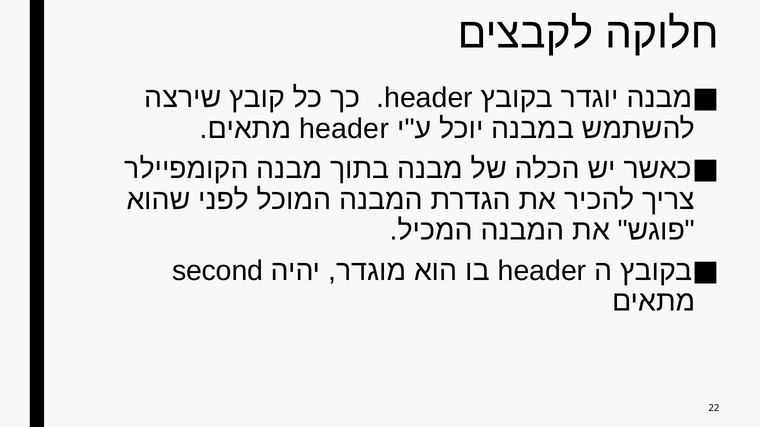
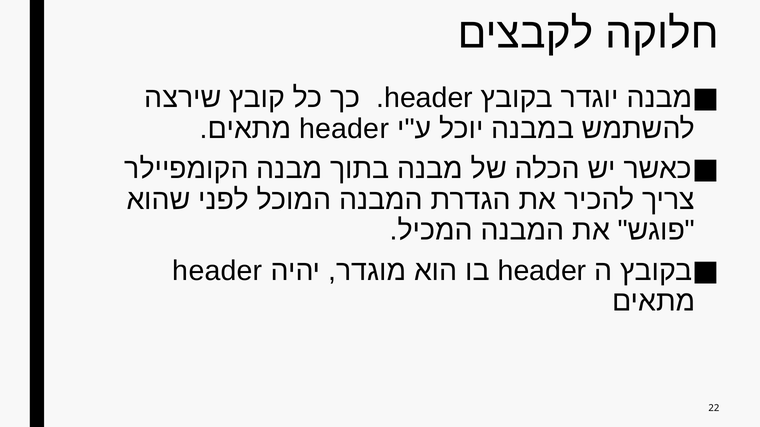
second: second -> header (217, 271)
